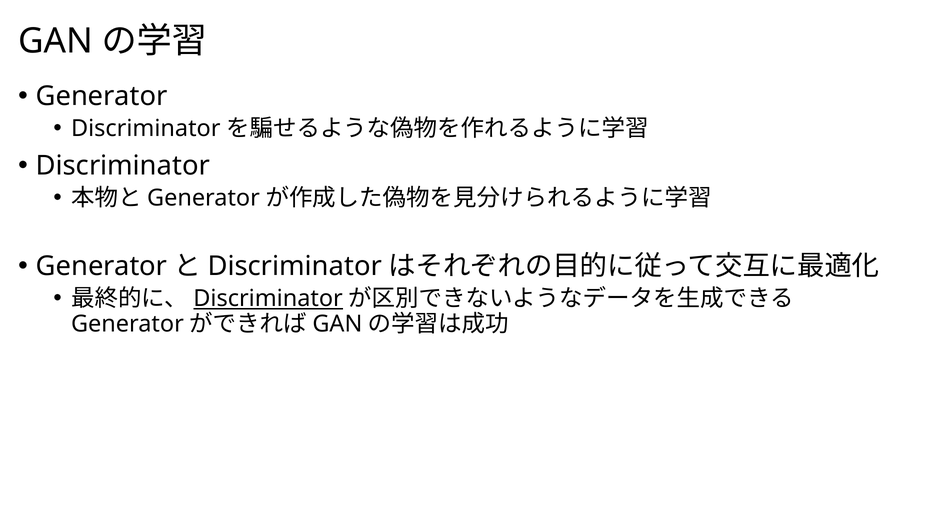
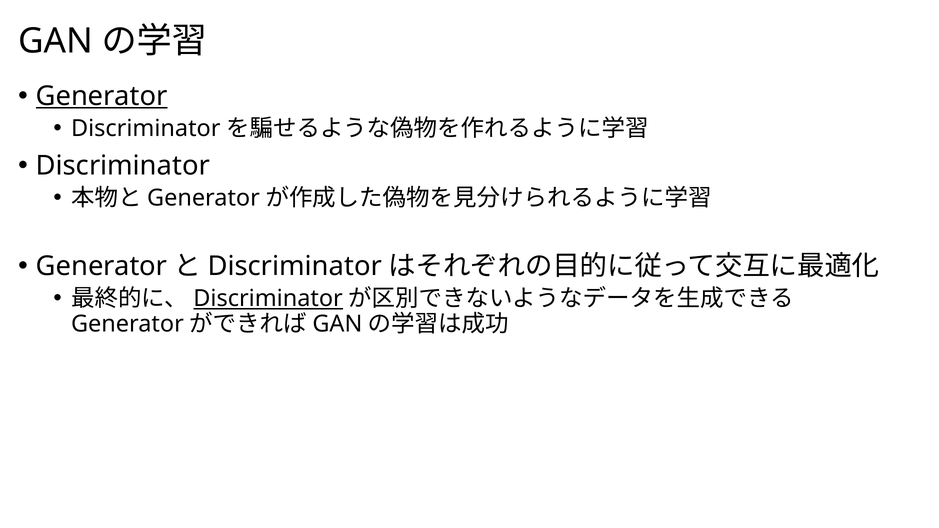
Generator underline: none -> present (102, 96)
